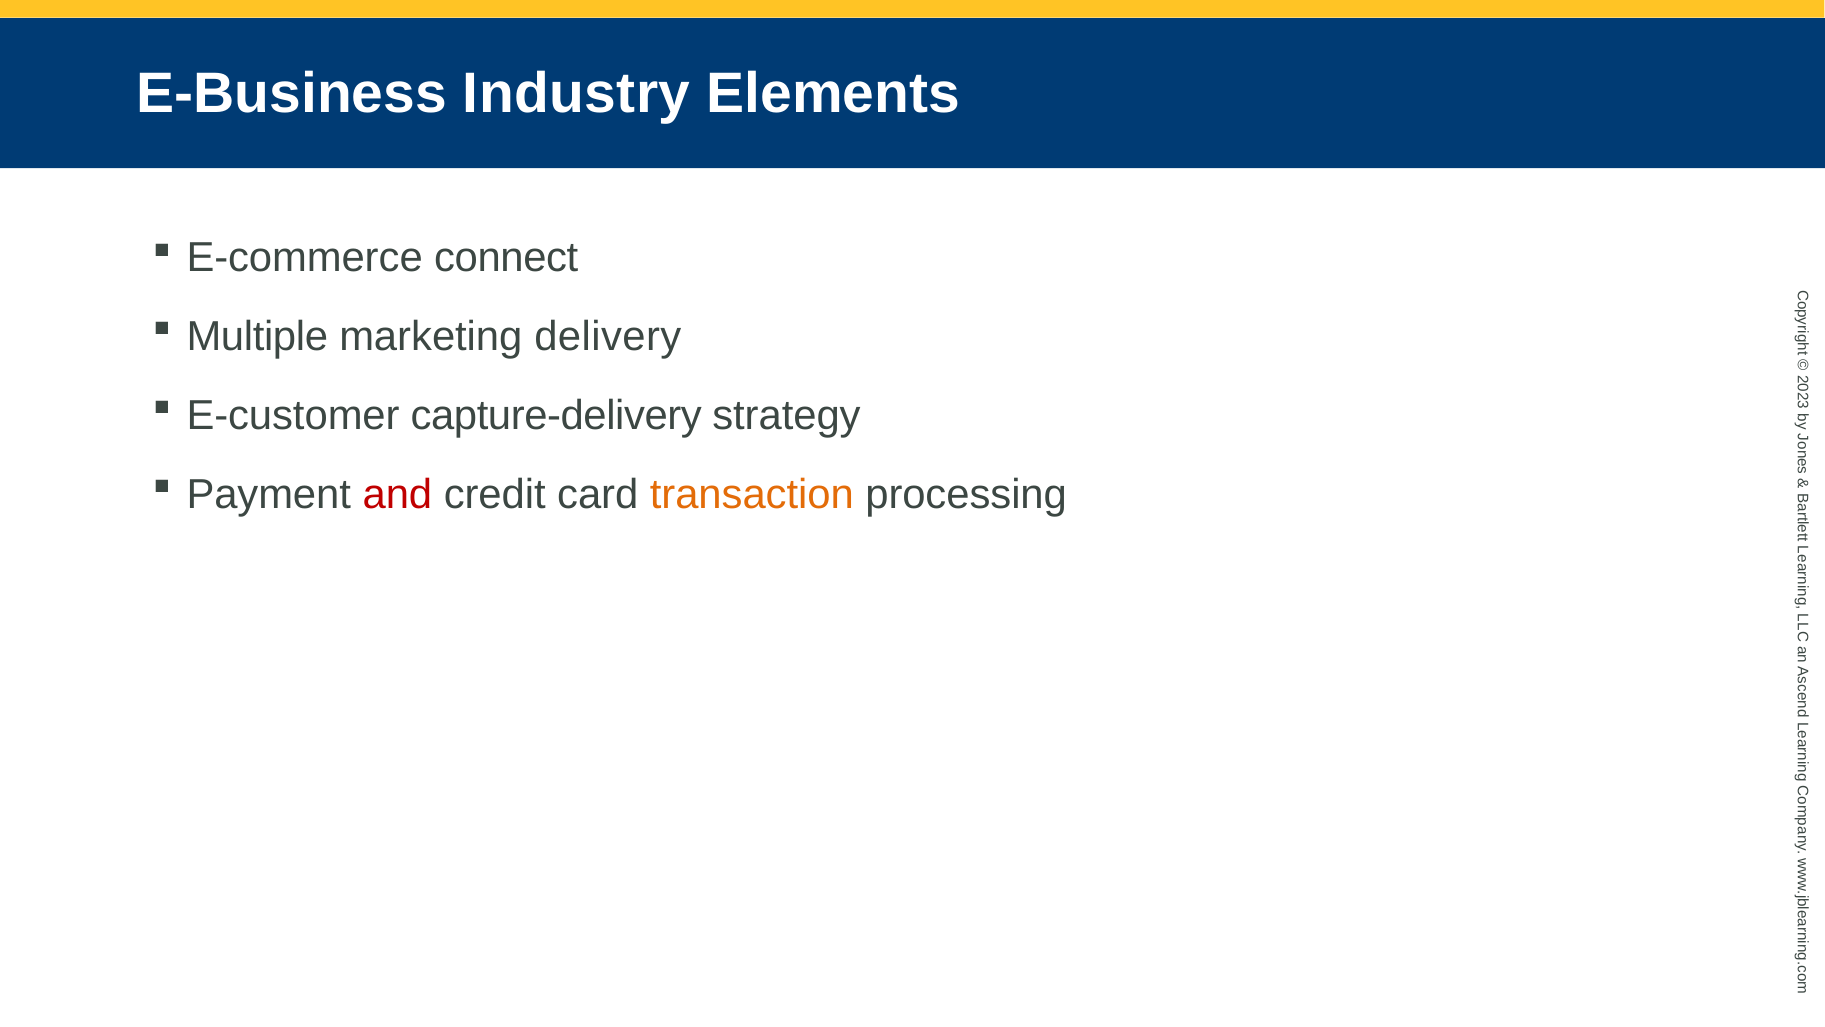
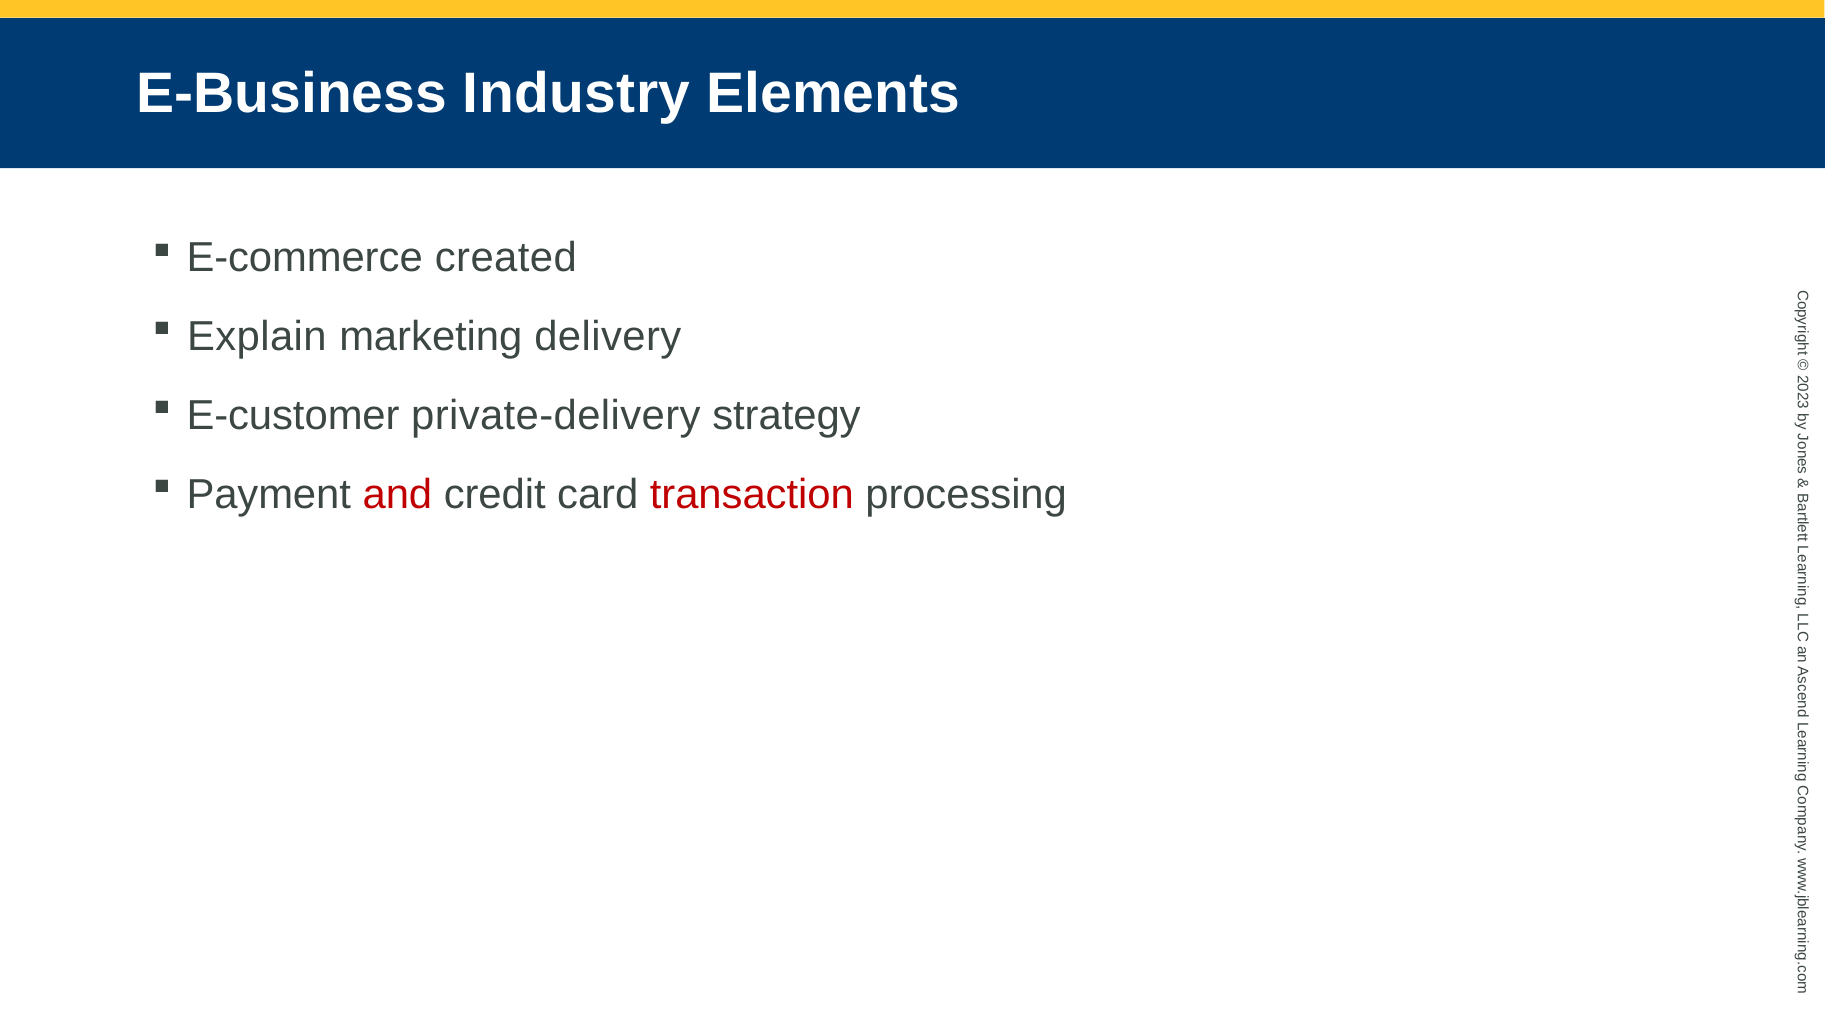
connect: connect -> created (506, 258)
Multiple: Multiple -> Explain (257, 337)
capture-delivery: capture-delivery -> private-delivery (556, 415)
transaction colour: orange -> red (752, 494)
